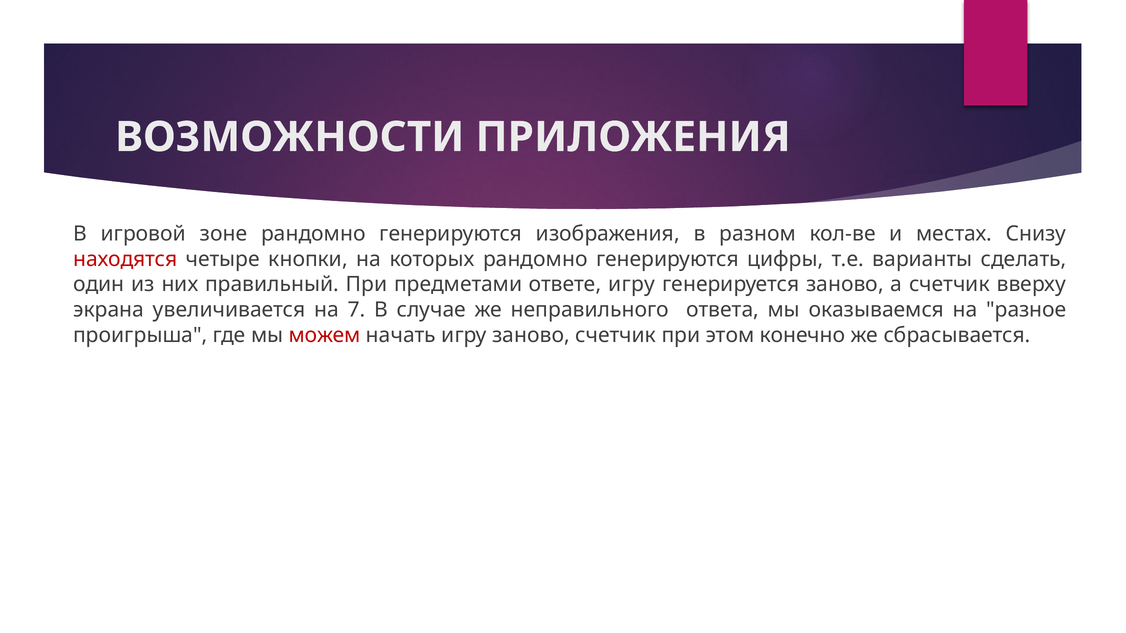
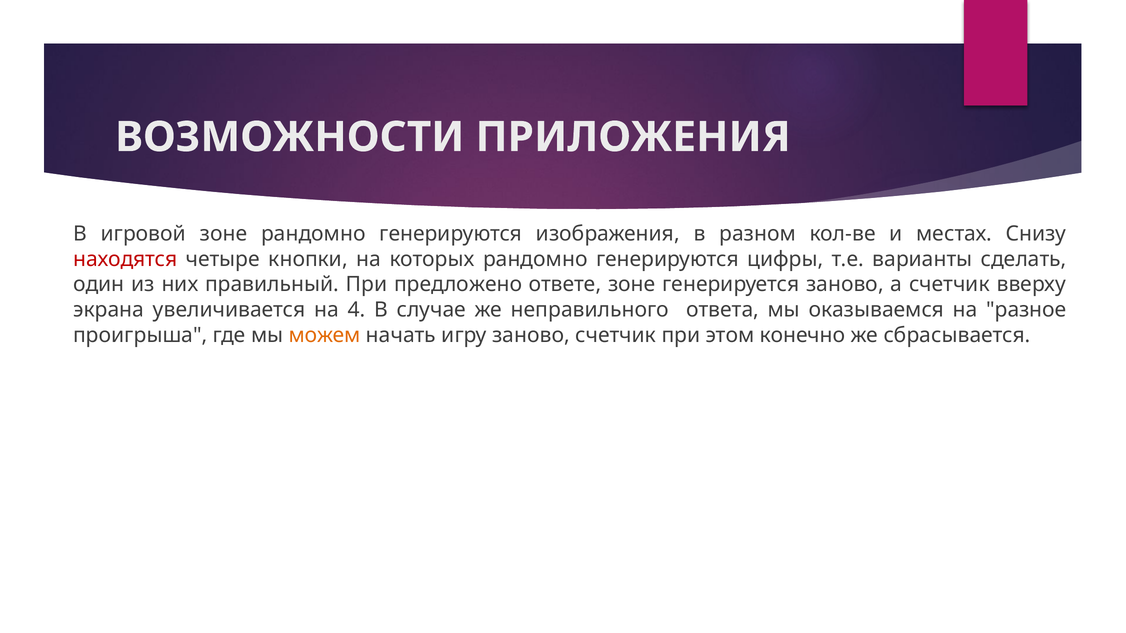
предметами: предметами -> предложено (458, 285)
ответе игру: игру -> зоне (632, 285)
7: 7 -> 4 (356, 310)
можем colour: red -> orange (325, 335)
